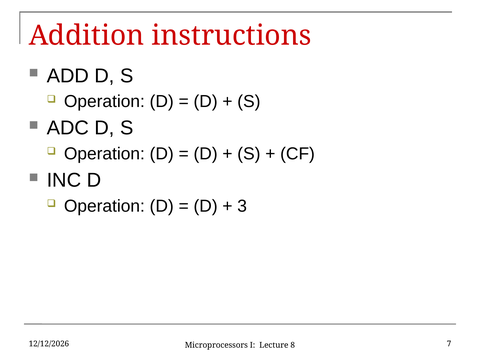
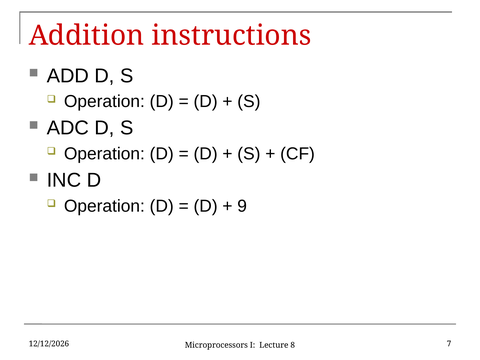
3: 3 -> 9 (242, 206)
